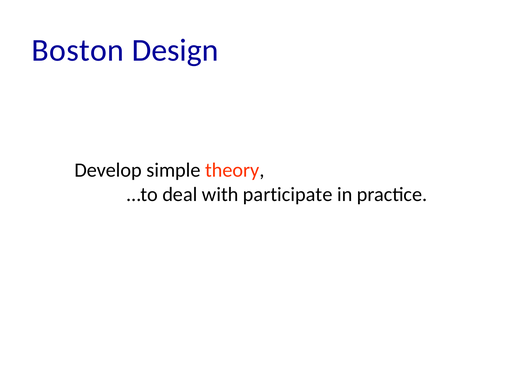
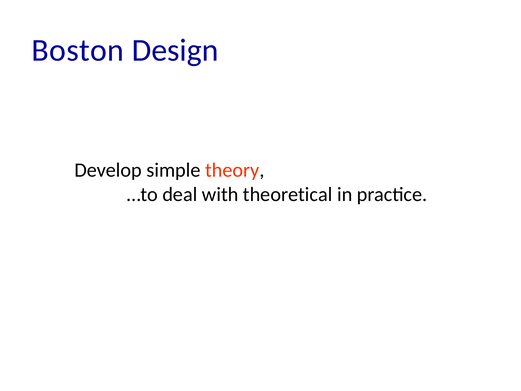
participate: participate -> theoretical (288, 194)
